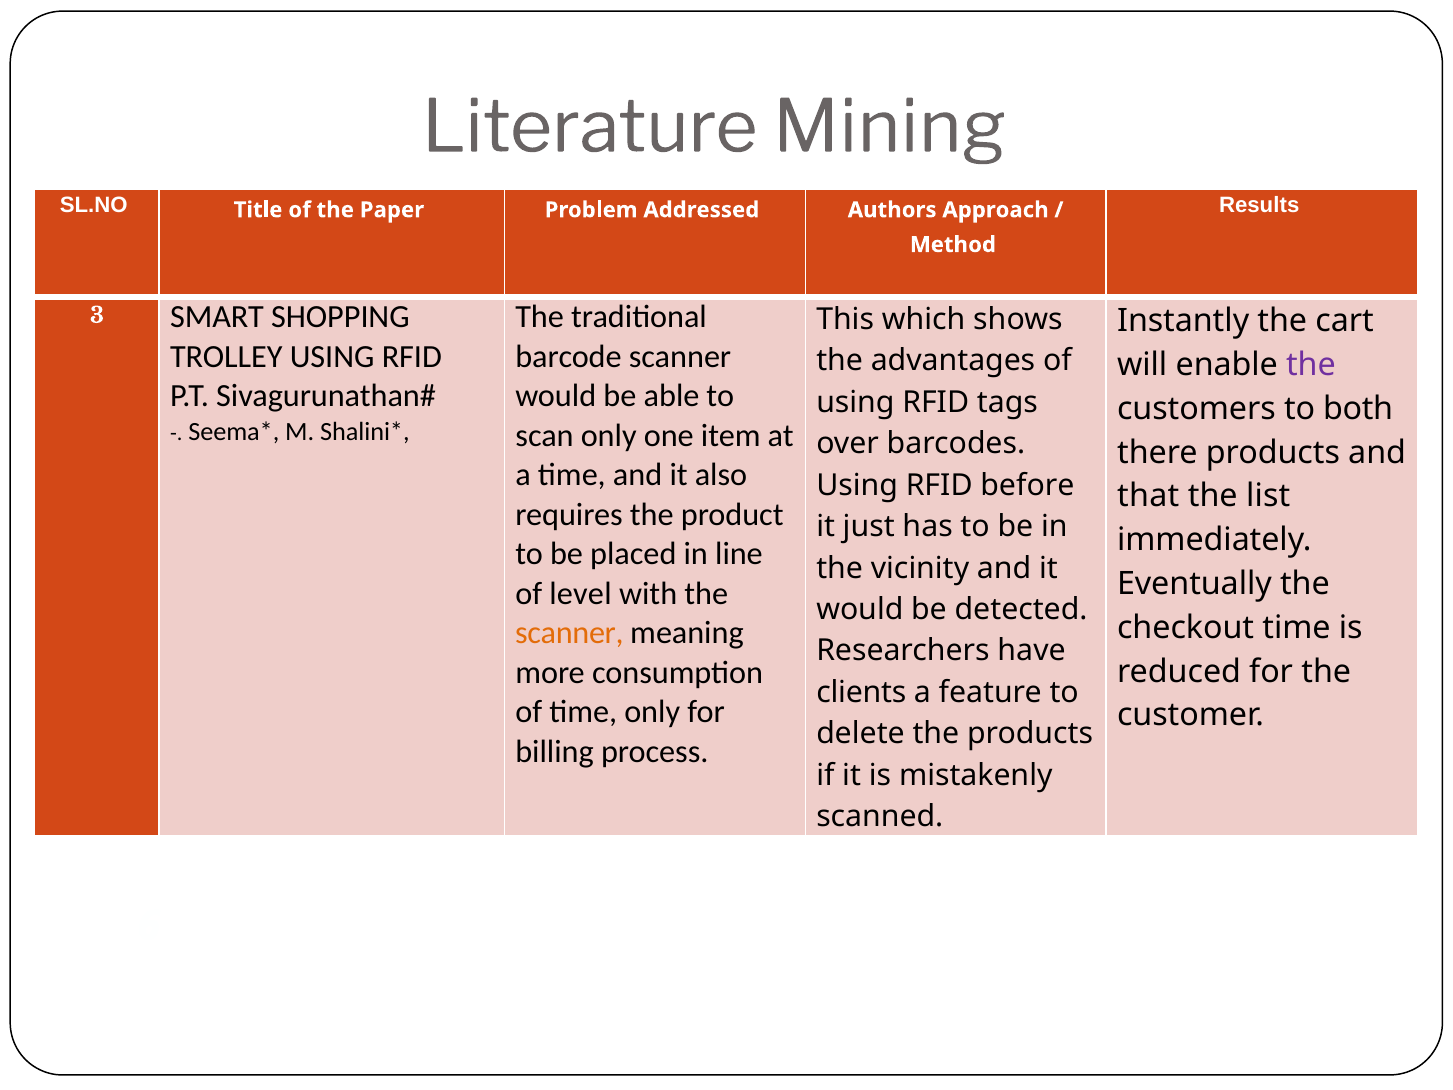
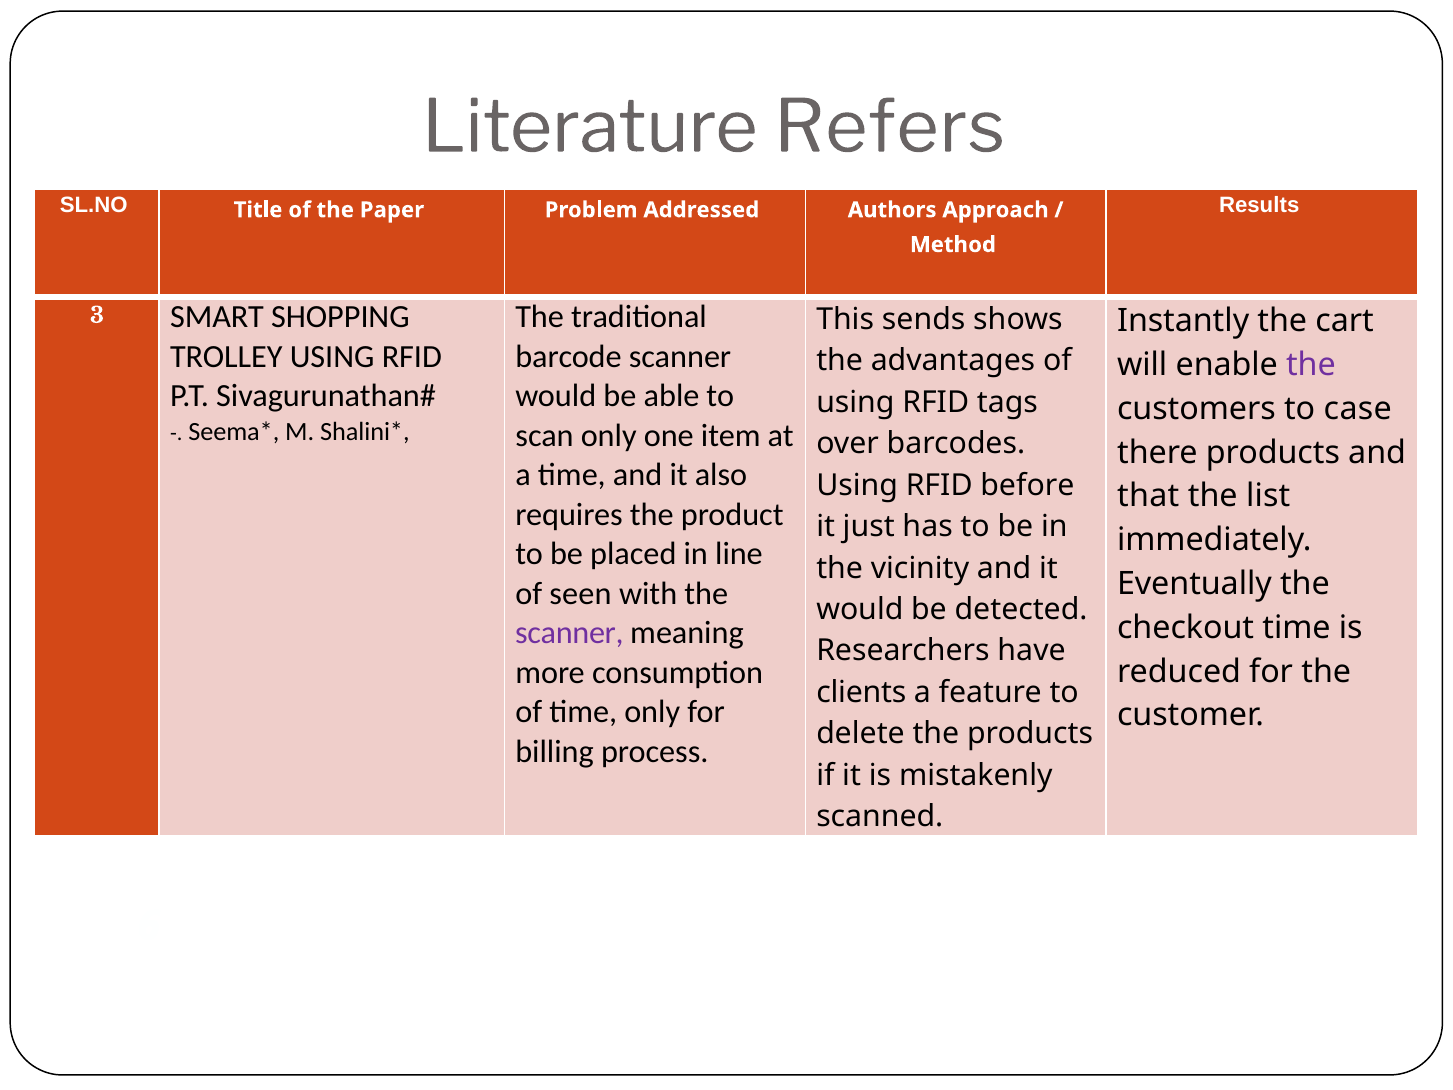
Mining: Mining -> Refers (890, 128)
which: which -> sends (924, 320)
both: both -> case (1358, 408)
level: level -> seen (580, 593)
scanner colour: orange -> purple (569, 633)
